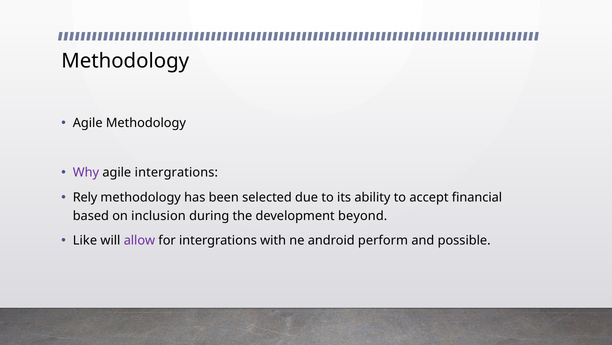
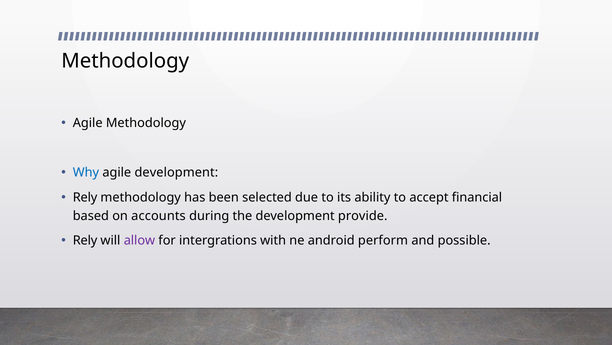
Why colour: purple -> blue (86, 172)
agile intergrations: intergrations -> development (176, 172)
inclusion: inclusion -> accounts (158, 215)
beyond: beyond -> provide (363, 215)
Like: Like -> Rely (85, 240)
